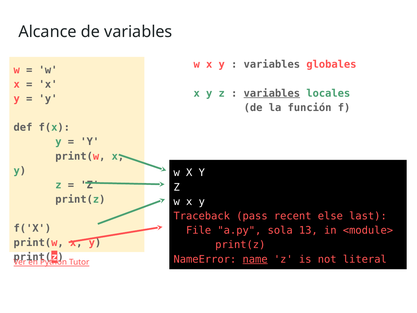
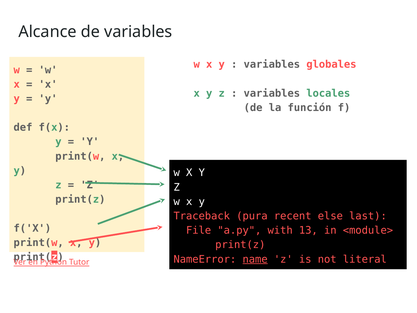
variables underline: present -> none (272, 93)
pass: pass -> pura (252, 216)
sola: sola -> with (280, 230)
